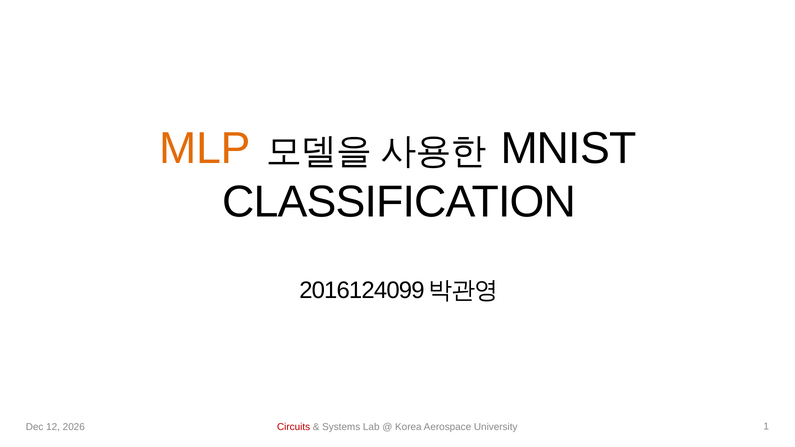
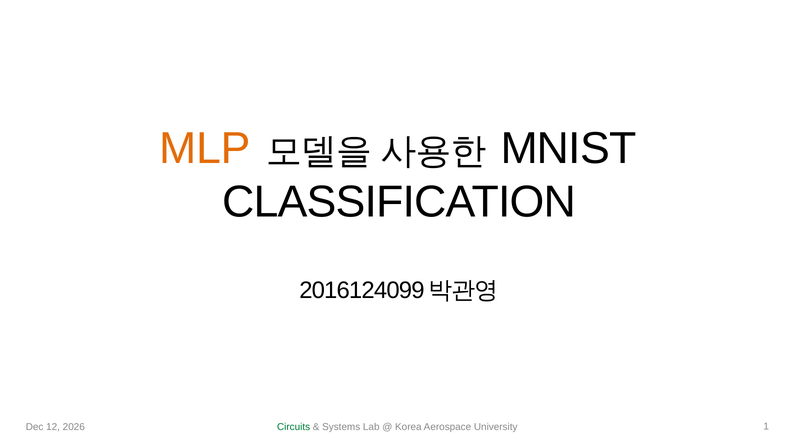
Circuits colour: red -> green (294, 427)
